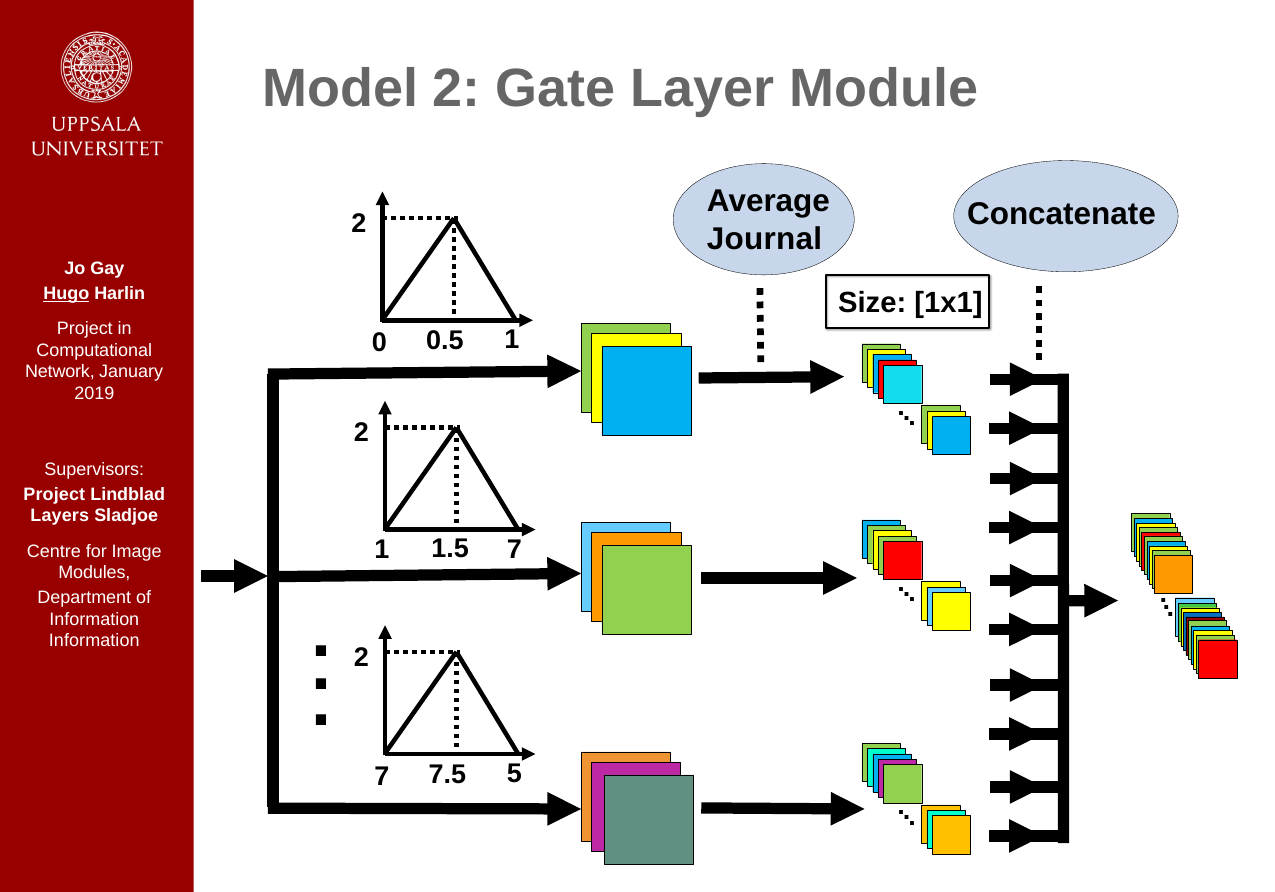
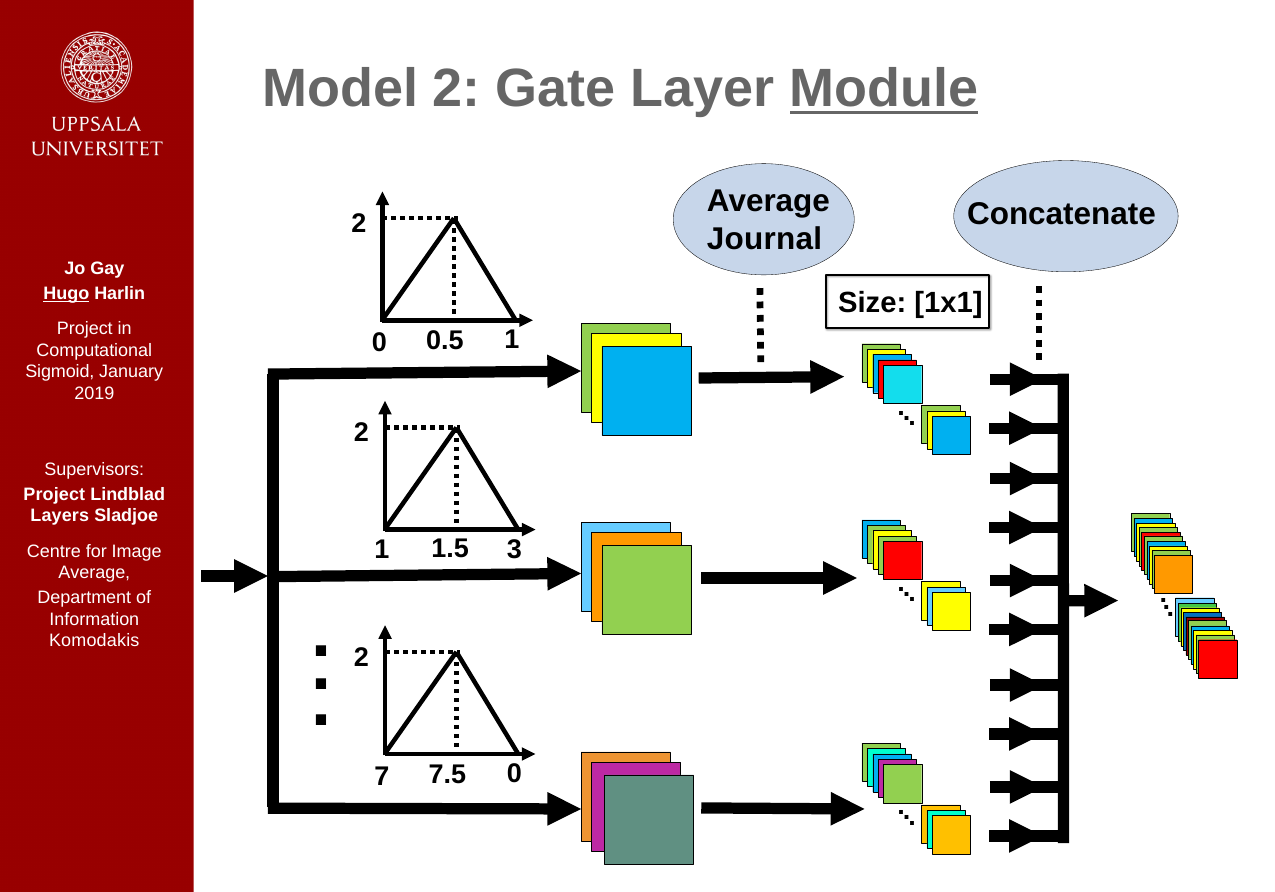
Module underline: none -> present (884, 89)
Network: Network -> Sigmoid (60, 372)
1 7: 7 -> 3 (514, 550)
Modules: Modules -> Average (94, 573)
Information: Information -> Komodakis (94, 641)
7 5: 5 -> 0 (514, 774)
